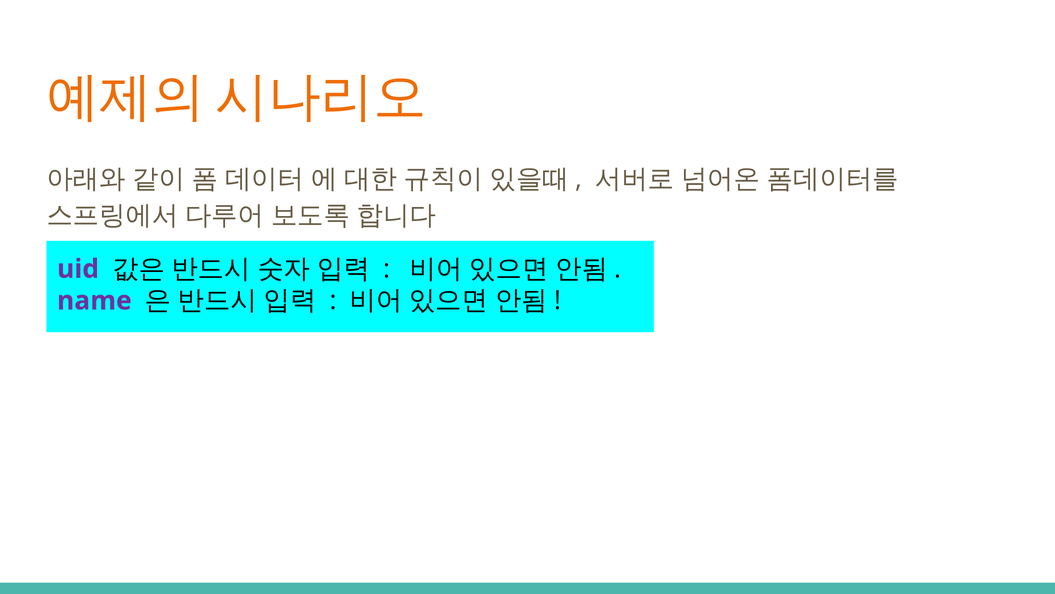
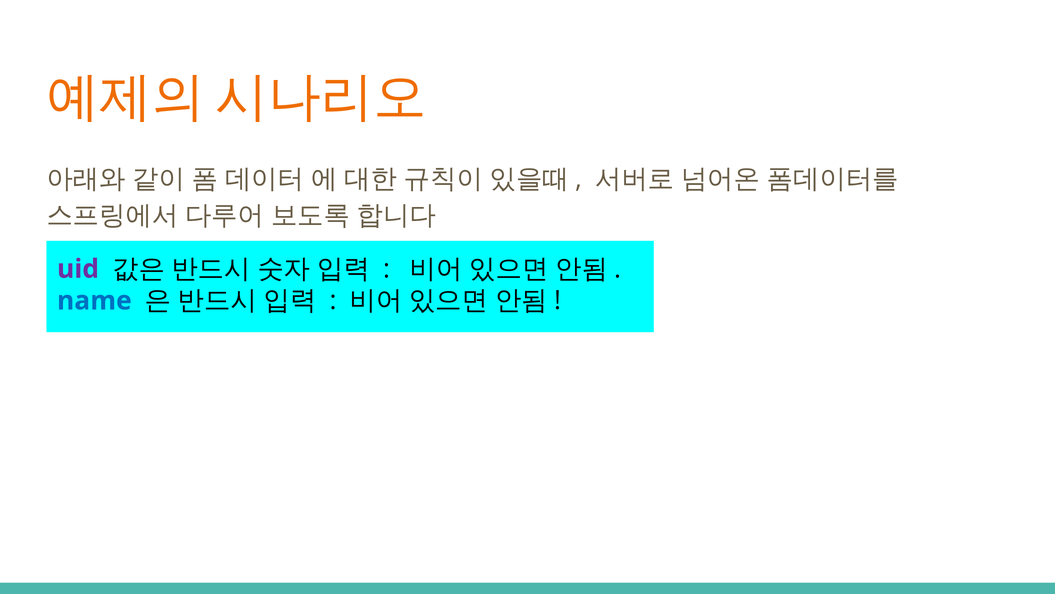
name colour: purple -> blue (94, 300)
